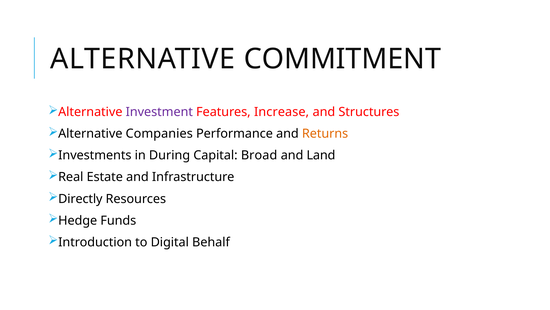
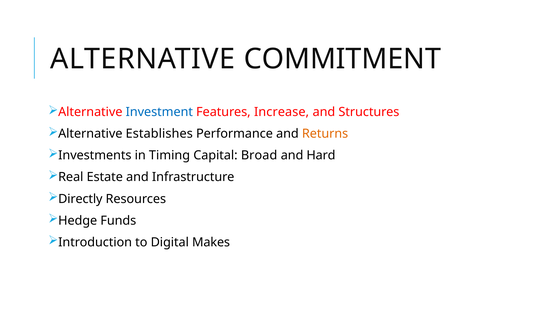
Investment colour: purple -> blue (159, 112)
Companies: Companies -> Establishes (159, 134)
During: During -> Timing (170, 155)
Land: Land -> Hard (321, 155)
Behalf: Behalf -> Makes (211, 242)
